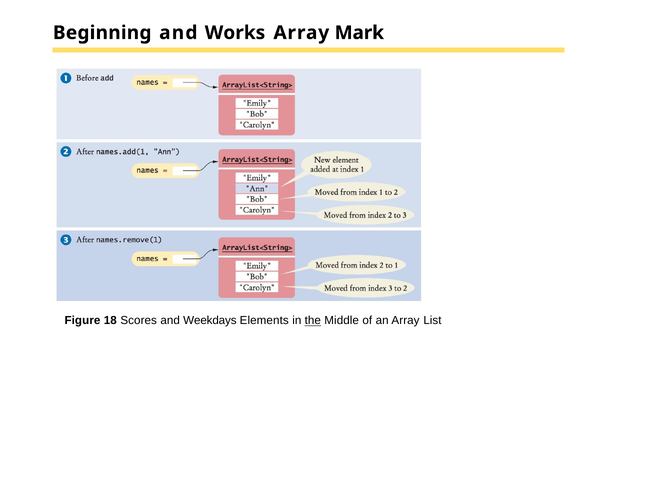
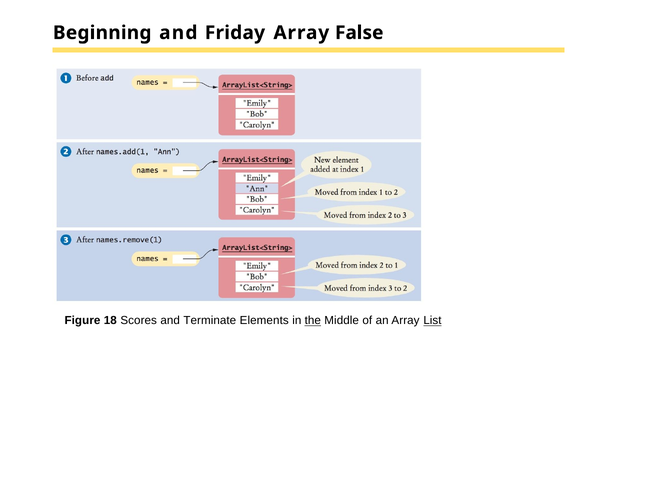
Works: Works -> Friday (235, 33)
Mark: Mark -> False (359, 33)
Weekdays: Weekdays -> Terminate (210, 321)
List underline: none -> present (432, 321)
